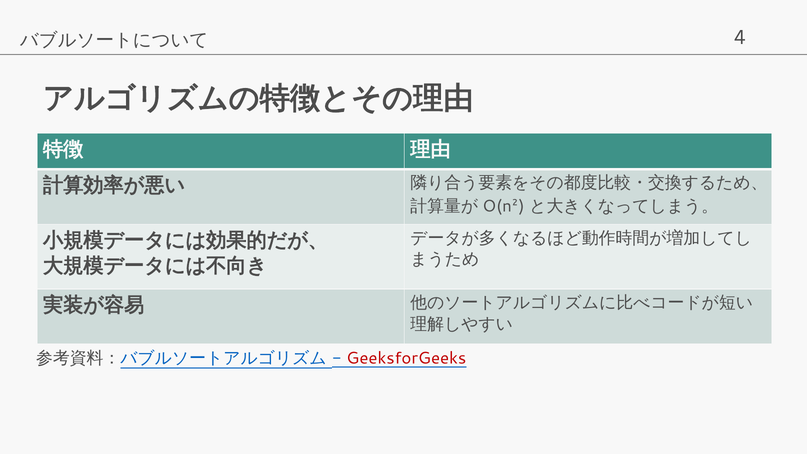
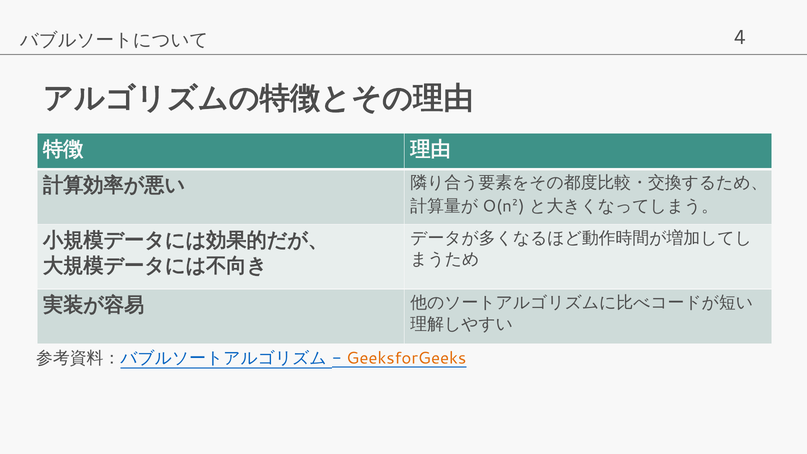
GeeksforGeeks colour: red -> orange (406, 358)
